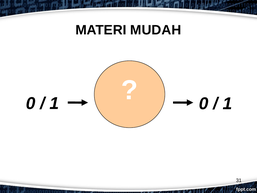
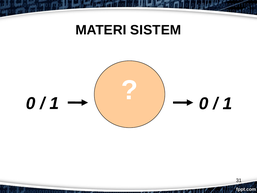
MUDAH: MUDAH -> SISTEM (156, 30)
